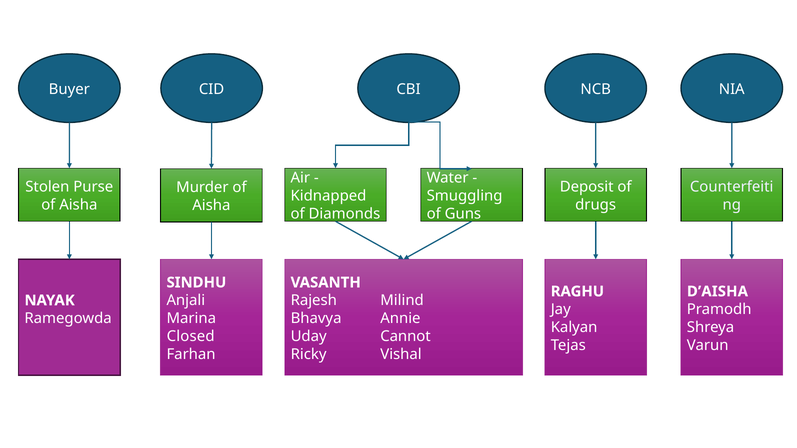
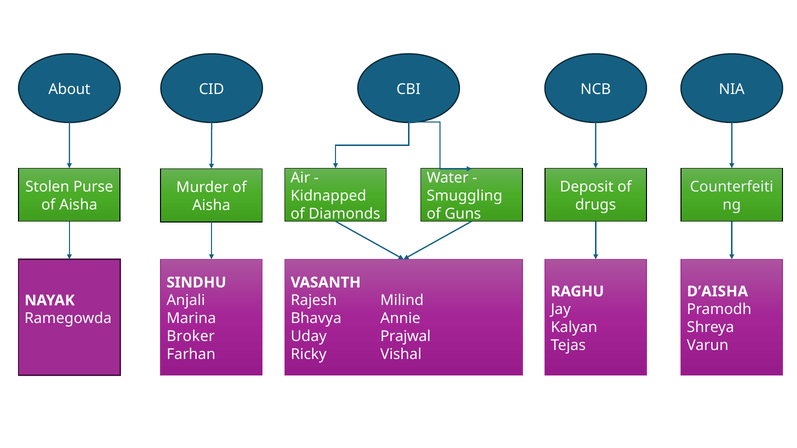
Buyer: Buyer -> About (69, 89)
Closed: Closed -> Broker (191, 336)
Cannot: Cannot -> Prajwal (406, 336)
